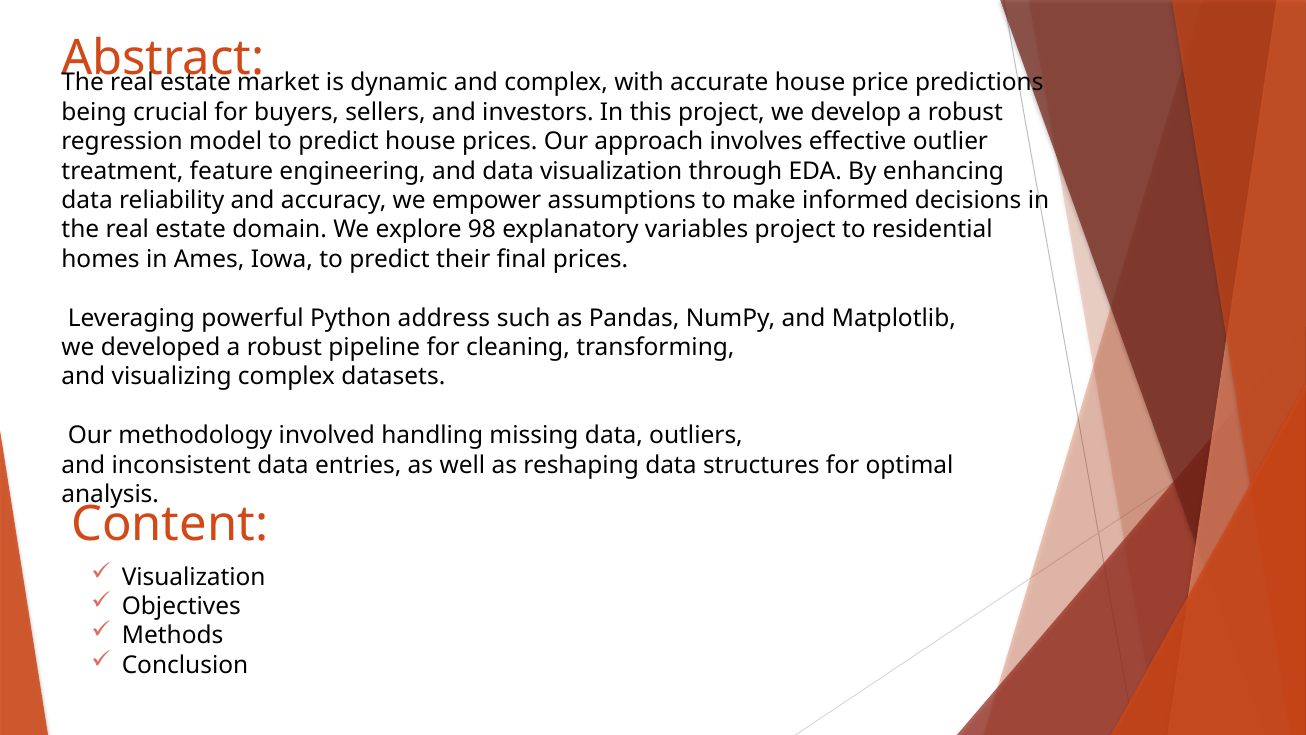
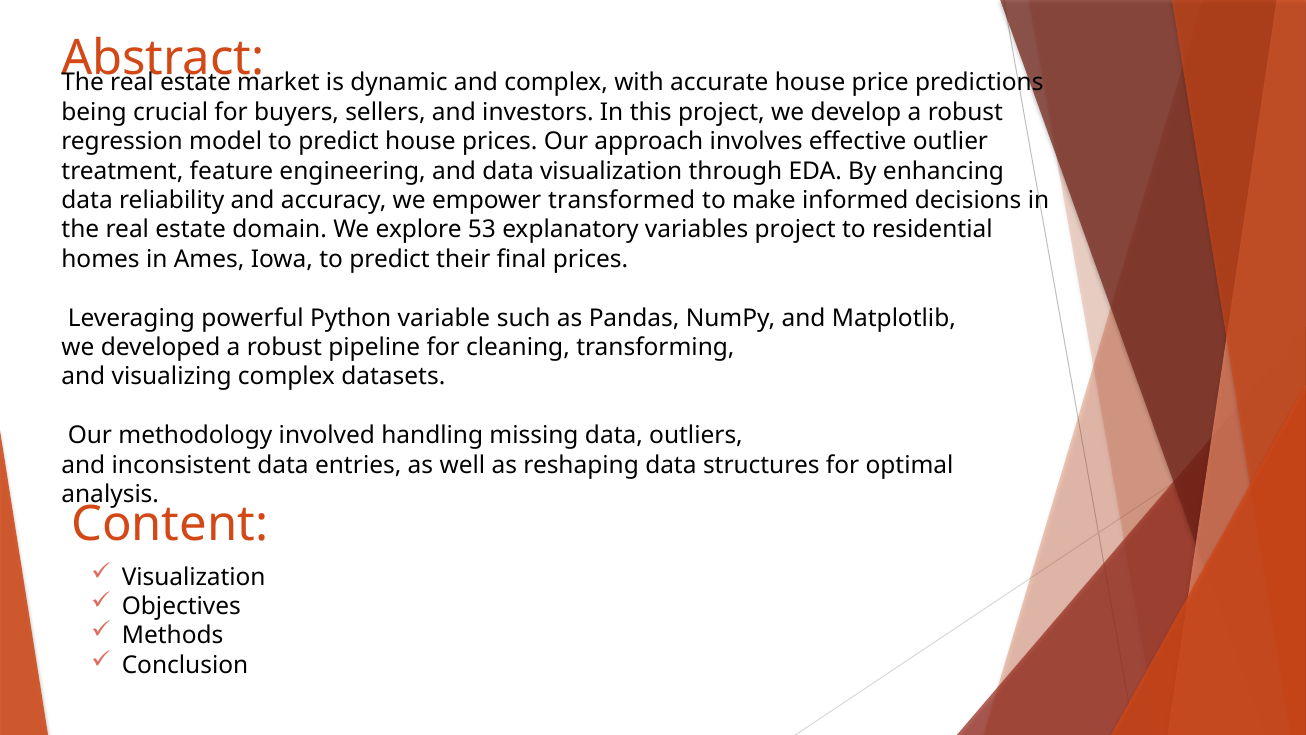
assumptions: assumptions -> transformed (622, 200)
98: 98 -> 53 (482, 230)
address: address -> variable (444, 318)
